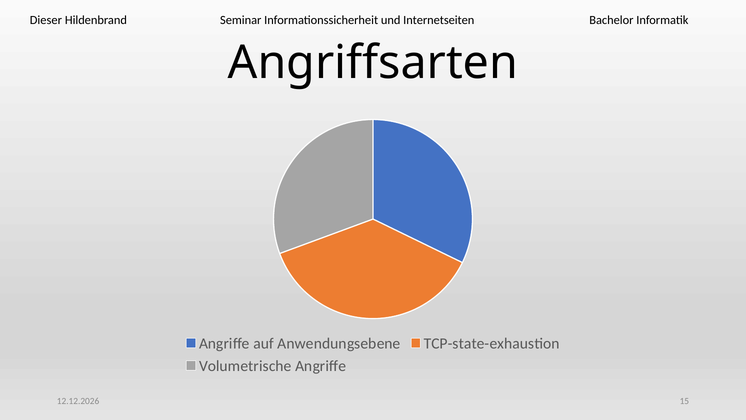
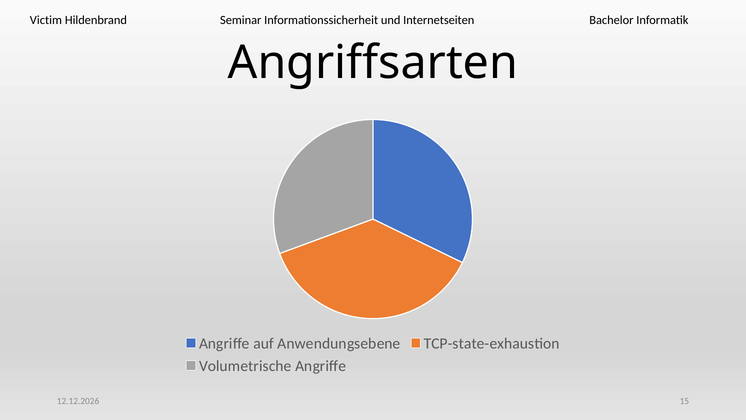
Dieser: Dieser -> Victim (46, 20)
